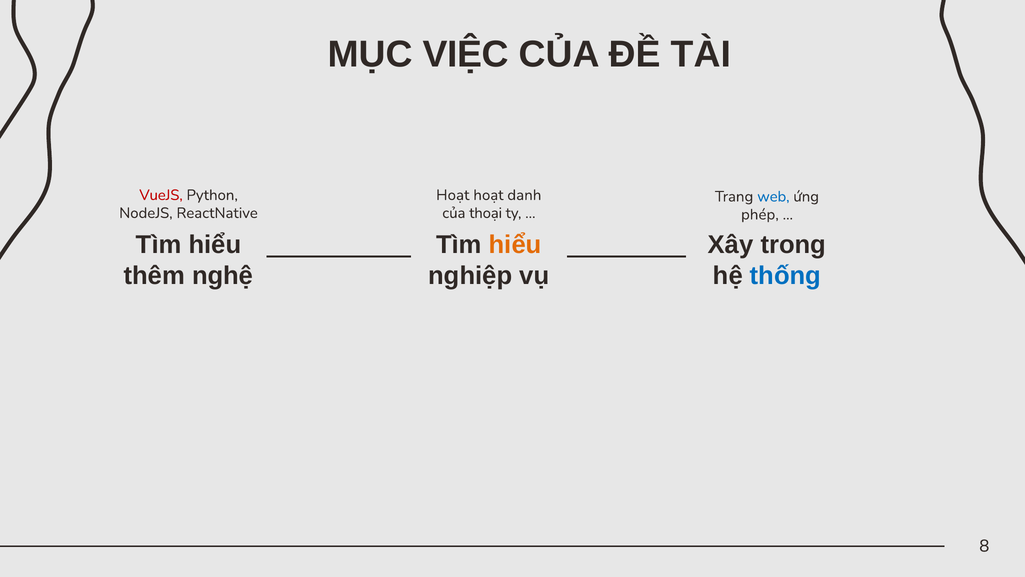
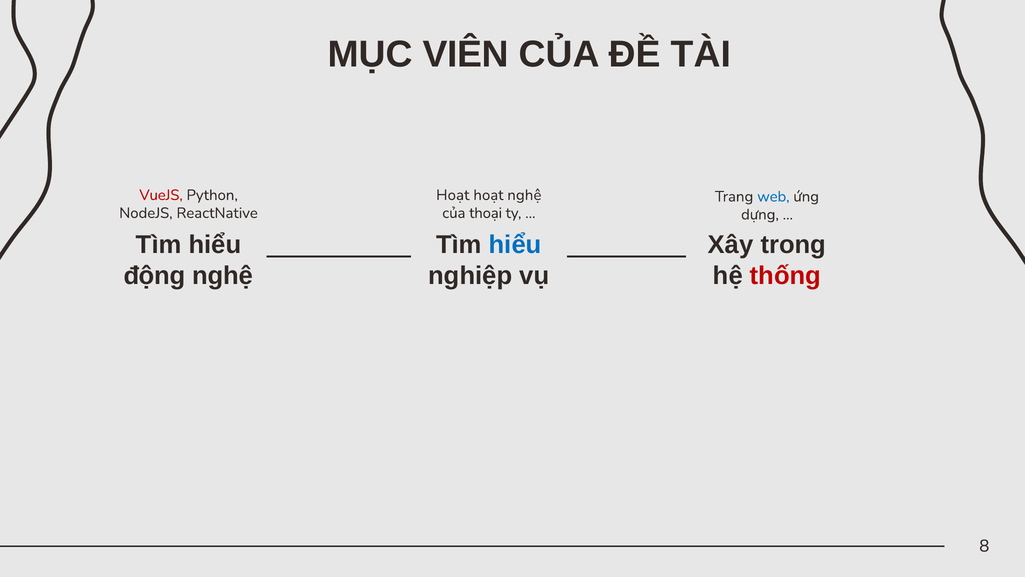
VIỆC: VIỆC -> VIÊN (466, 54)
hoạt danh: danh -> nghệ (524, 195)
phép: phép -> dựng (760, 214)
hiểu colour: orange -> blue (515, 245)
thêm: thêm -> động (154, 275)
thống colour: blue -> red (785, 275)
